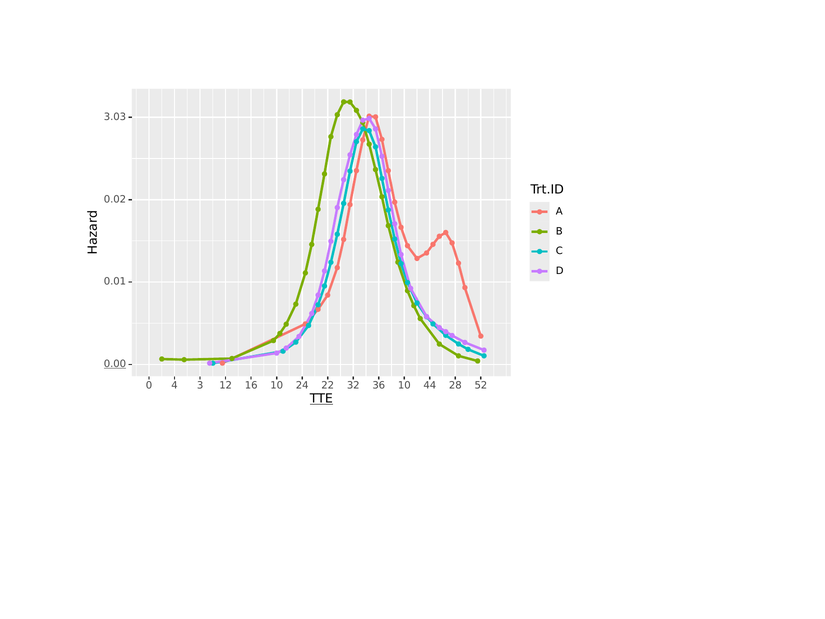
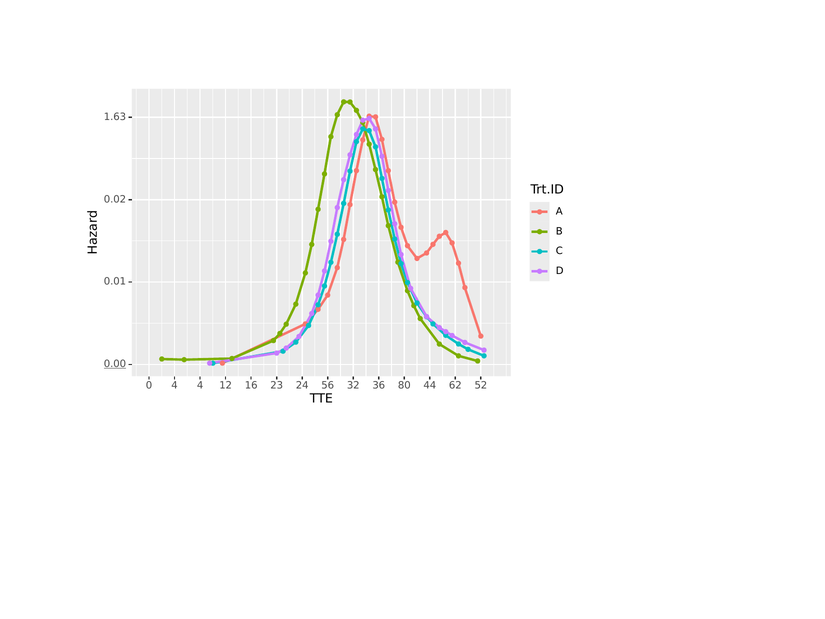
3.03: 3.03 -> 1.63 (115, 117)
4 3: 3 -> 4 (200, 385)
16 10: 10 -> 23 (277, 385)
22: 22 -> 56 (328, 385)
36 10: 10 -> 80 (404, 385)
28: 28 -> 62 (455, 385)
TTE underline: present -> none (321, 399)
